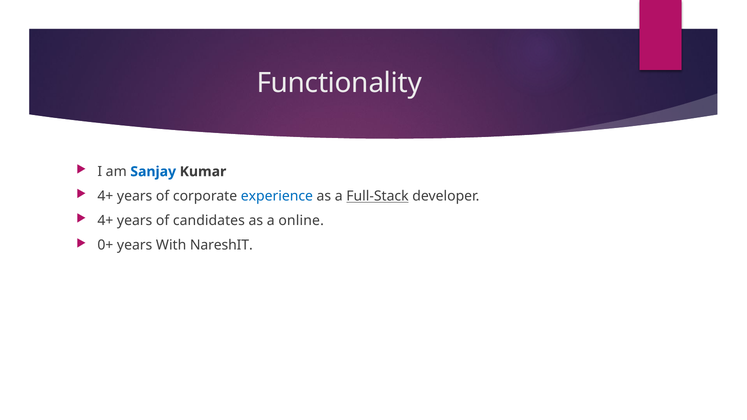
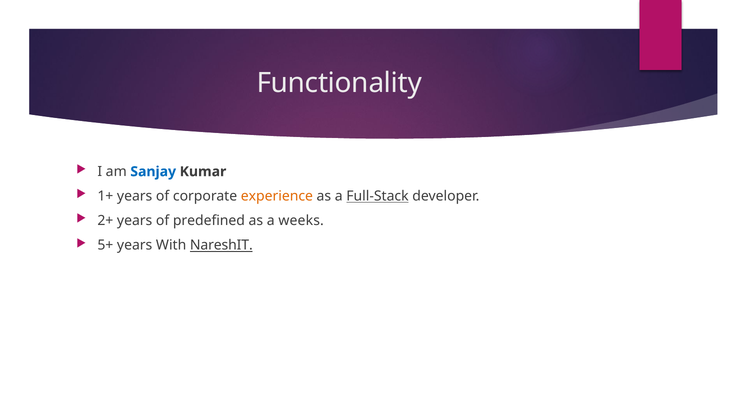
4+: 4+ -> 1+ (105, 196)
experience colour: blue -> orange (277, 196)
4+: 4+ -> 2+ (105, 221)
candidates: candidates -> predefined (209, 221)
online: online -> weeks (301, 221)
0+: 0+ -> 5+ (105, 245)
NareshIT underline: none -> present (221, 245)
